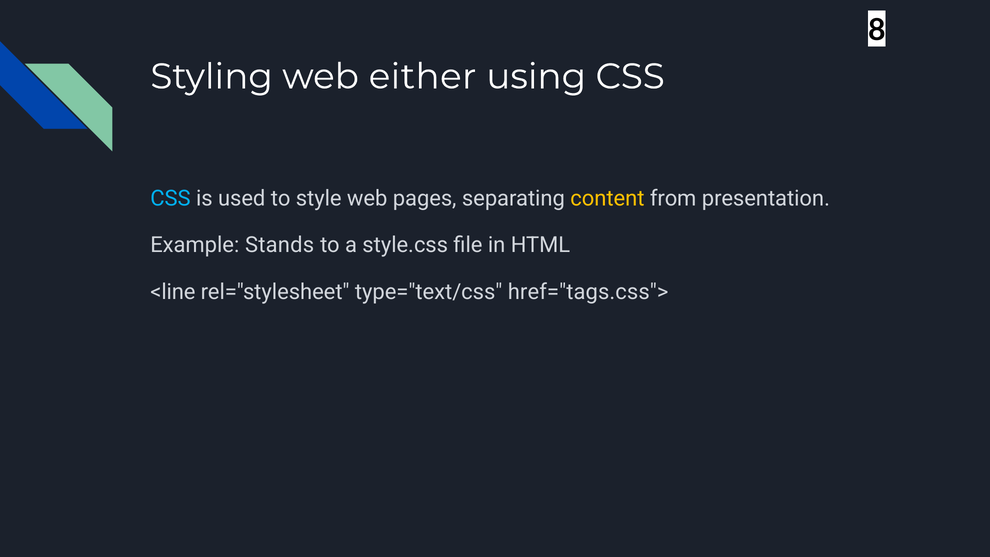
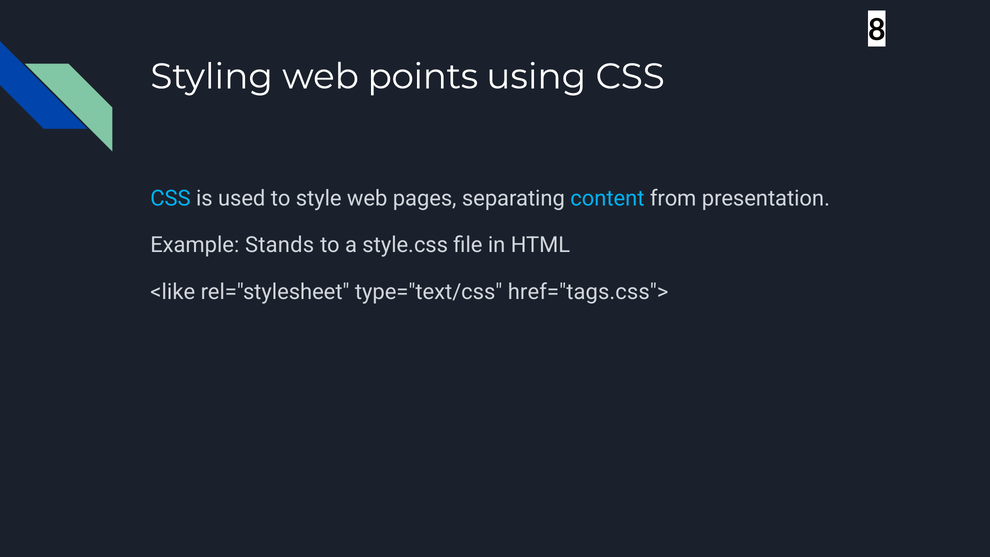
either: either -> points (423, 77)
content colour: yellow -> light blue (607, 198)
<line: <line -> <like (173, 292)
